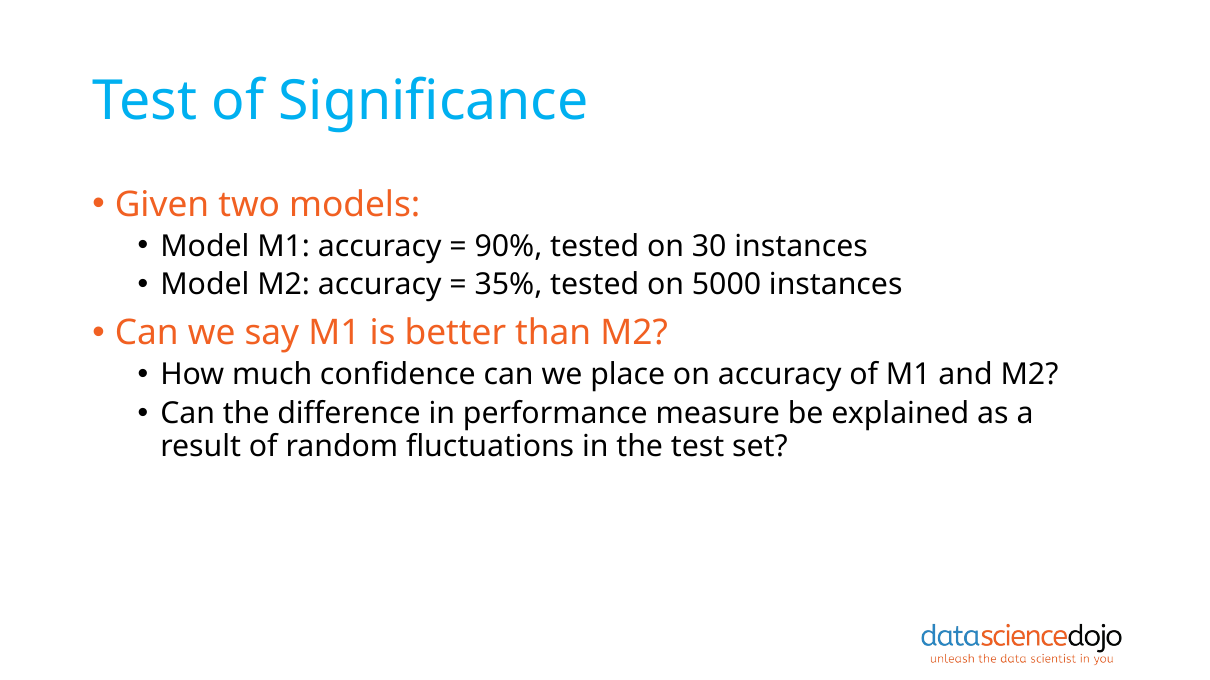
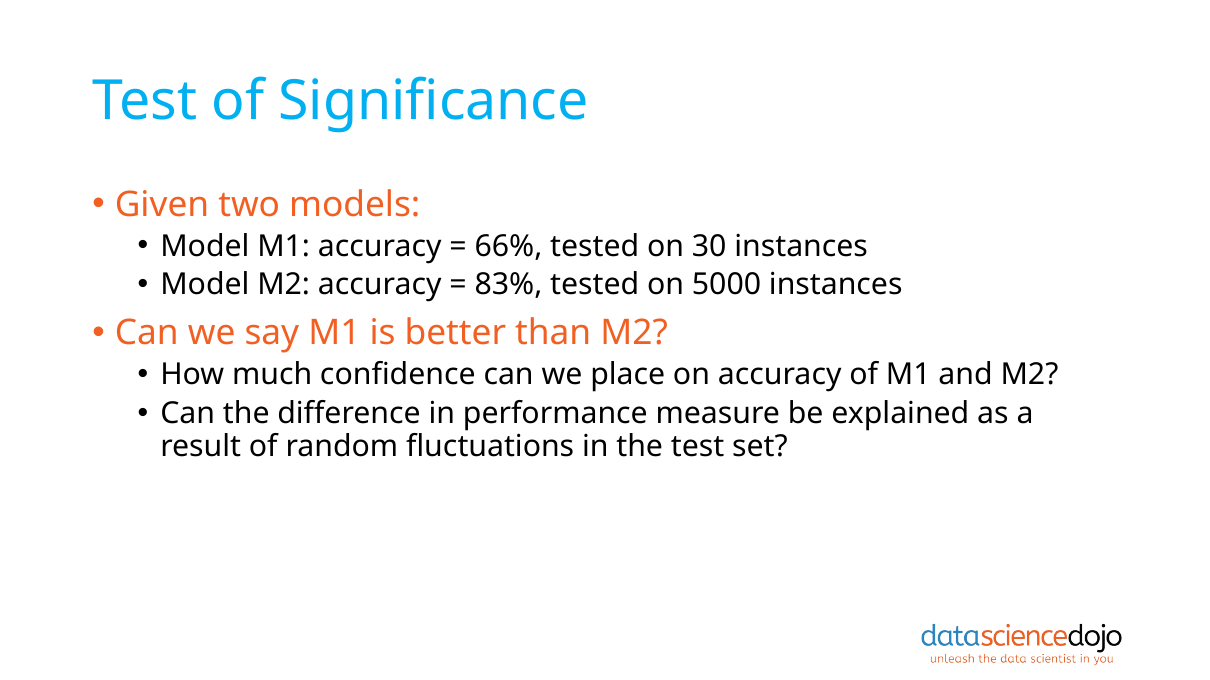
90%: 90% -> 66% (508, 246)
35%: 35% -> 83% (508, 285)
